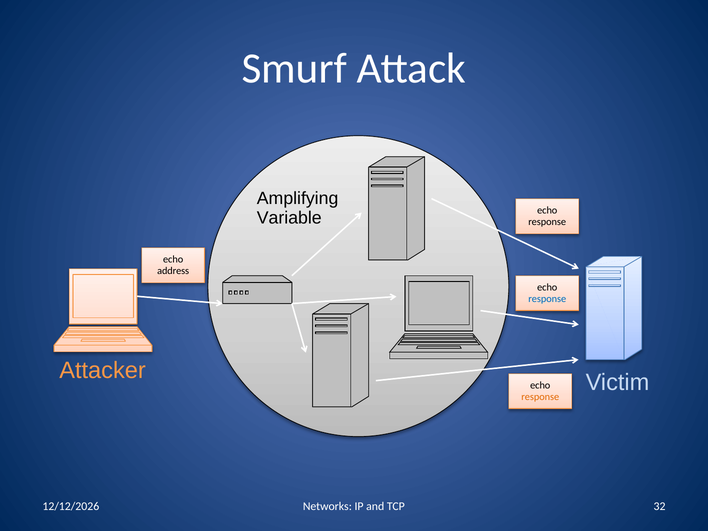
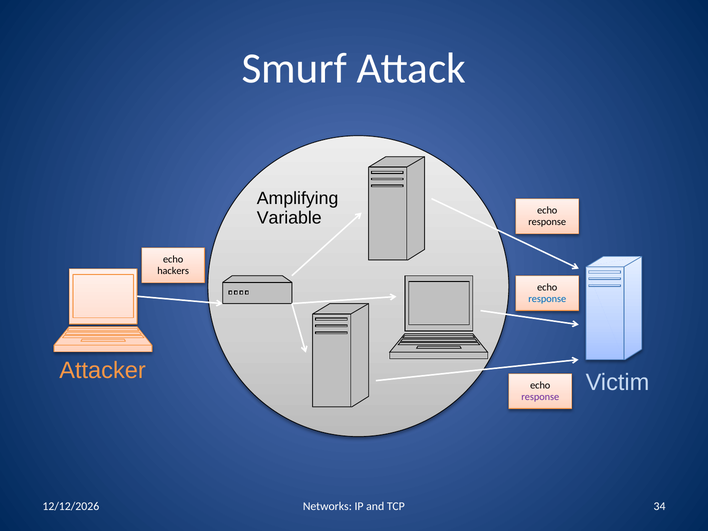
address: address -> hackers (173, 271)
response colour: orange -> purple (540, 397)
32: 32 -> 34 (660, 506)
